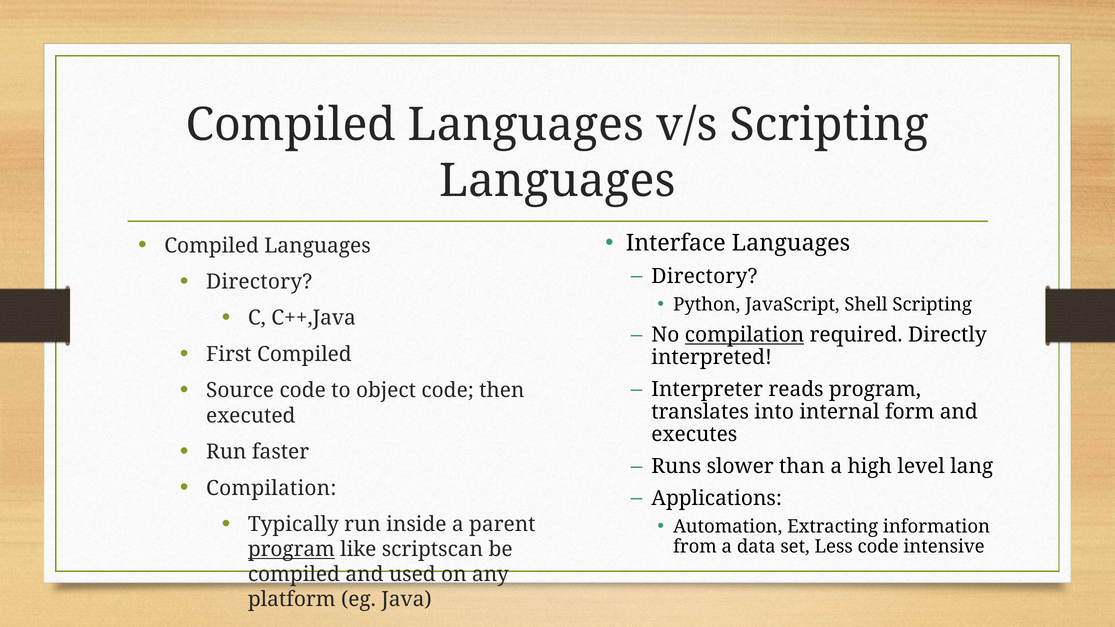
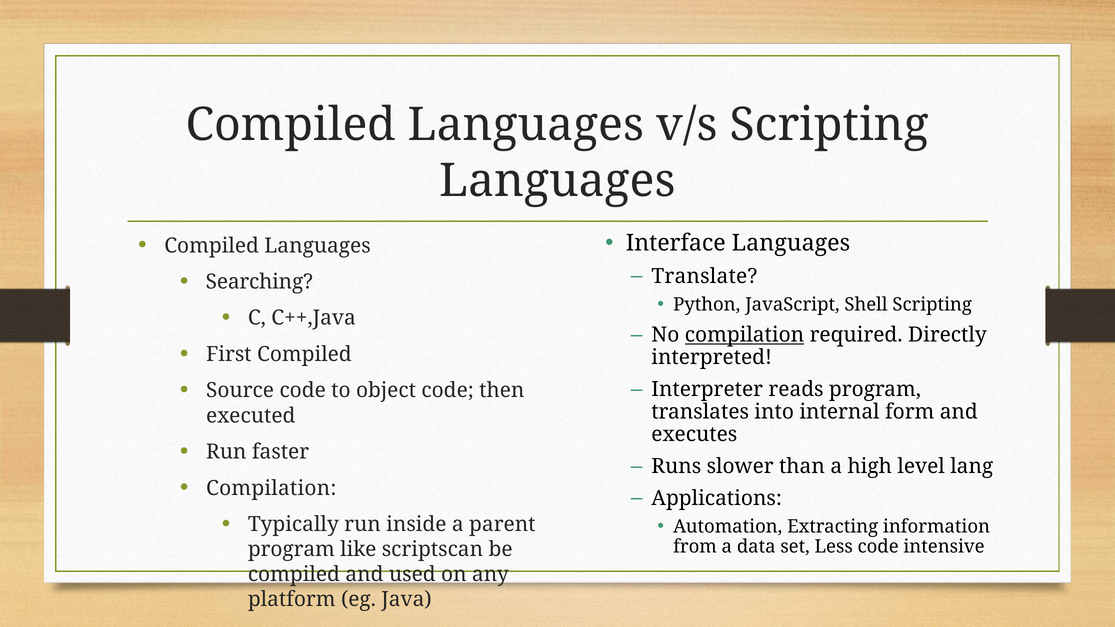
Directory: Directory -> Translate (704, 276)
Directory: Directory -> Searching (259, 282)
program underline: present -> none (291, 550)
